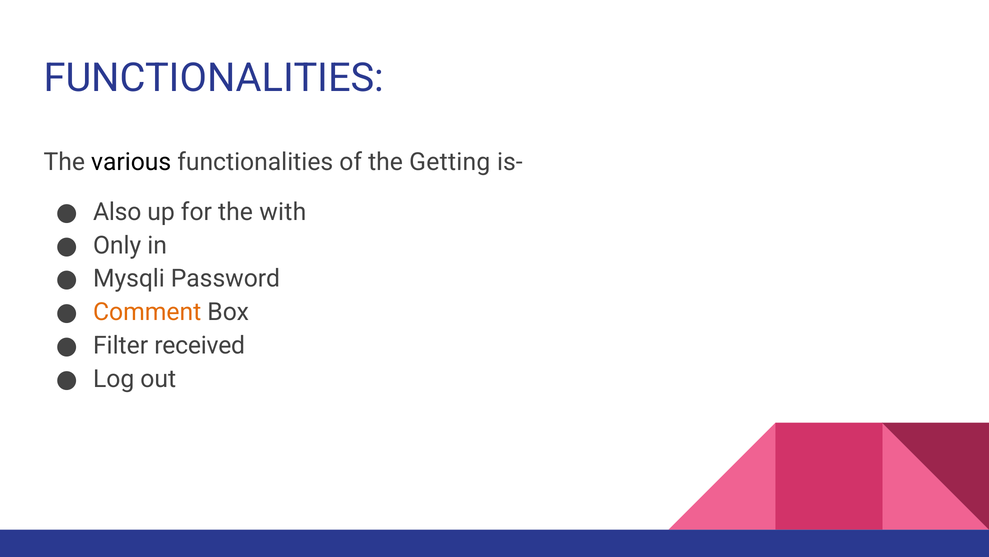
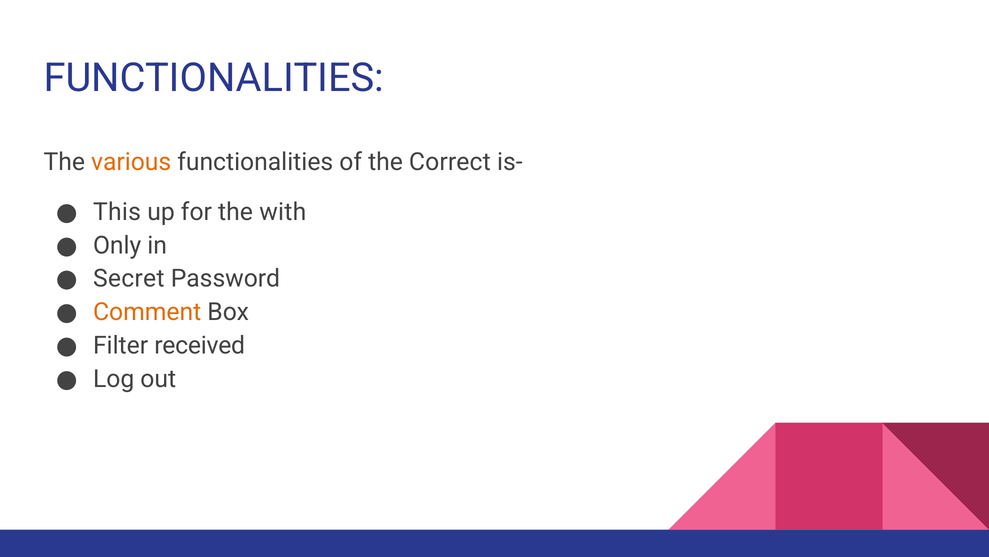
various colour: black -> orange (131, 162)
Getting: Getting -> Correct (450, 162)
Also: Also -> This (117, 212)
Mysqli: Mysqli -> Secret (129, 278)
